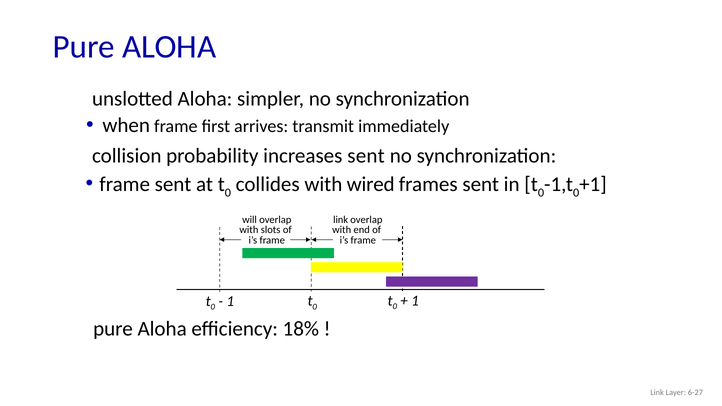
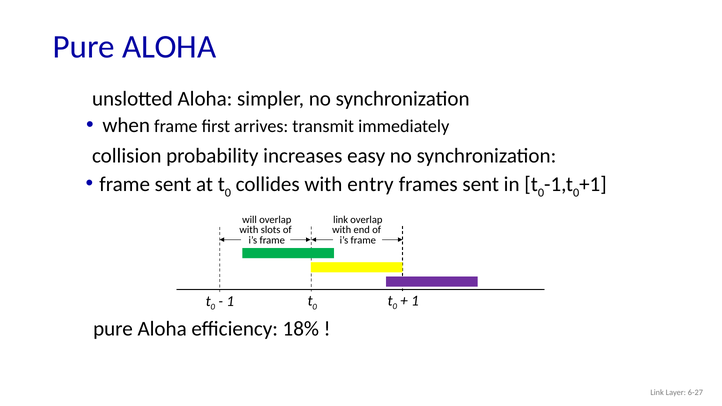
increases sent: sent -> easy (366, 156)
wired: wired -> entry (370, 185)
